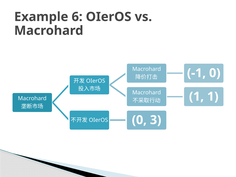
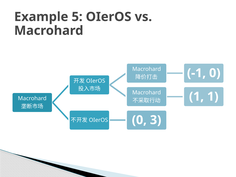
6: 6 -> 5 (77, 17)
